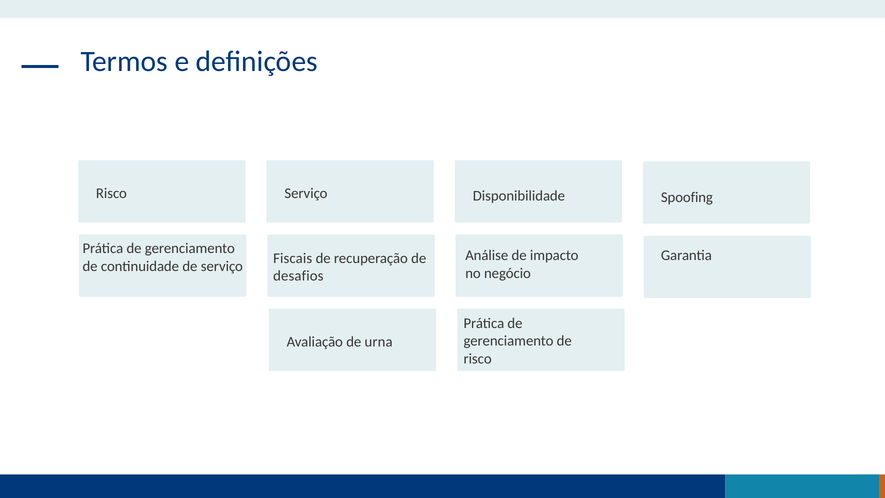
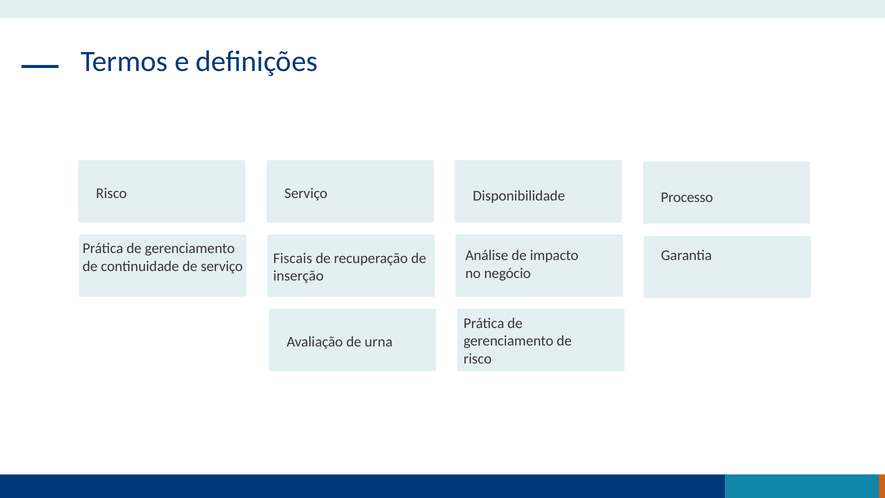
Spoofing: Spoofing -> Processo (687, 197)
desafios: desafios -> inserção (298, 276)
